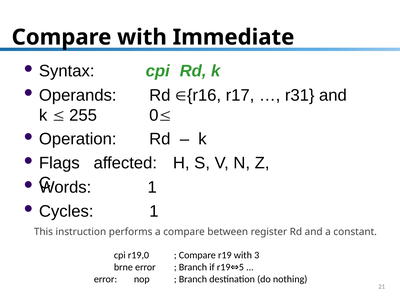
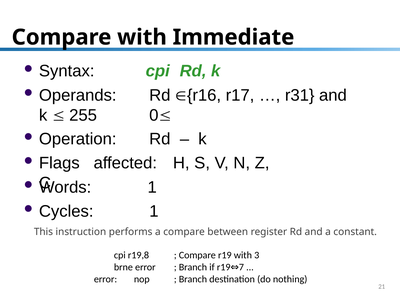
r19,0: r19,0 -> r19,8 (138, 255)
5: 5 -> 7 (241, 267)
